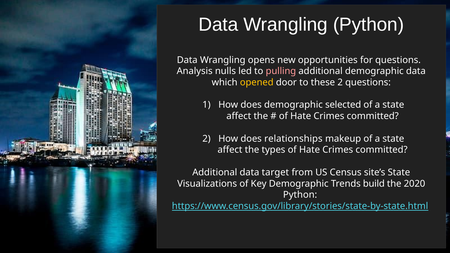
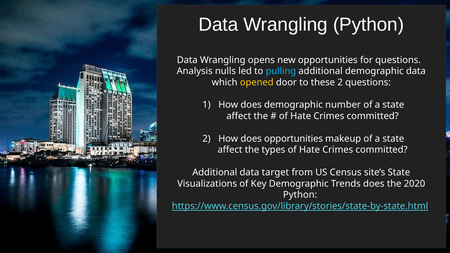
pulling colour: pink -> light blue (281, 71)
selected: selected -> number (343, 105)
does relationships: relationships -> opportunities (293, 139)
Trends build: build -> does (374, 184)
